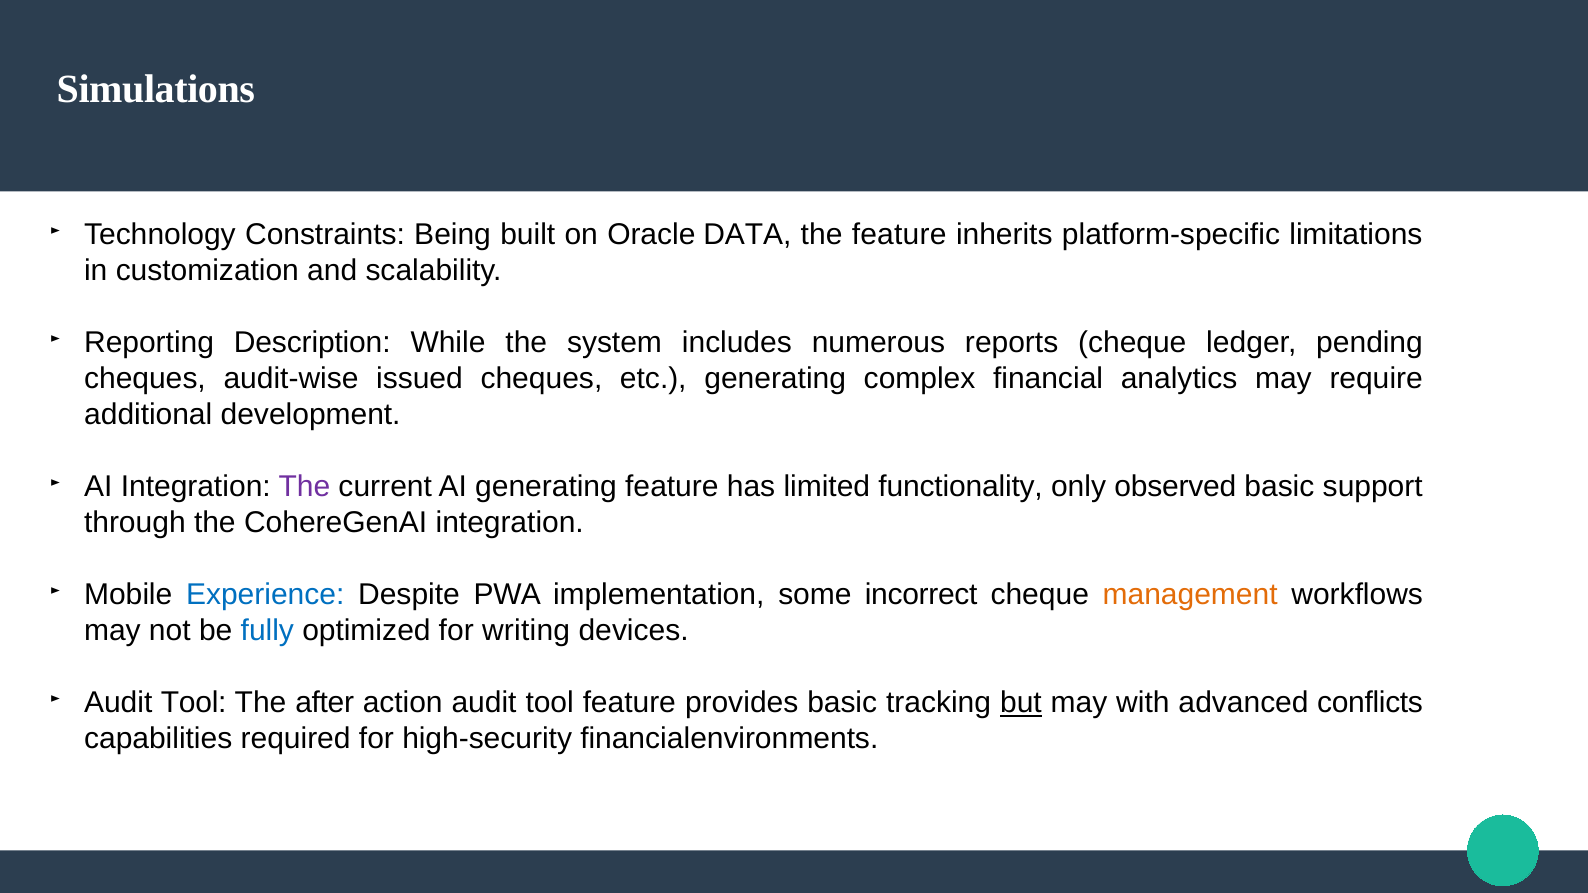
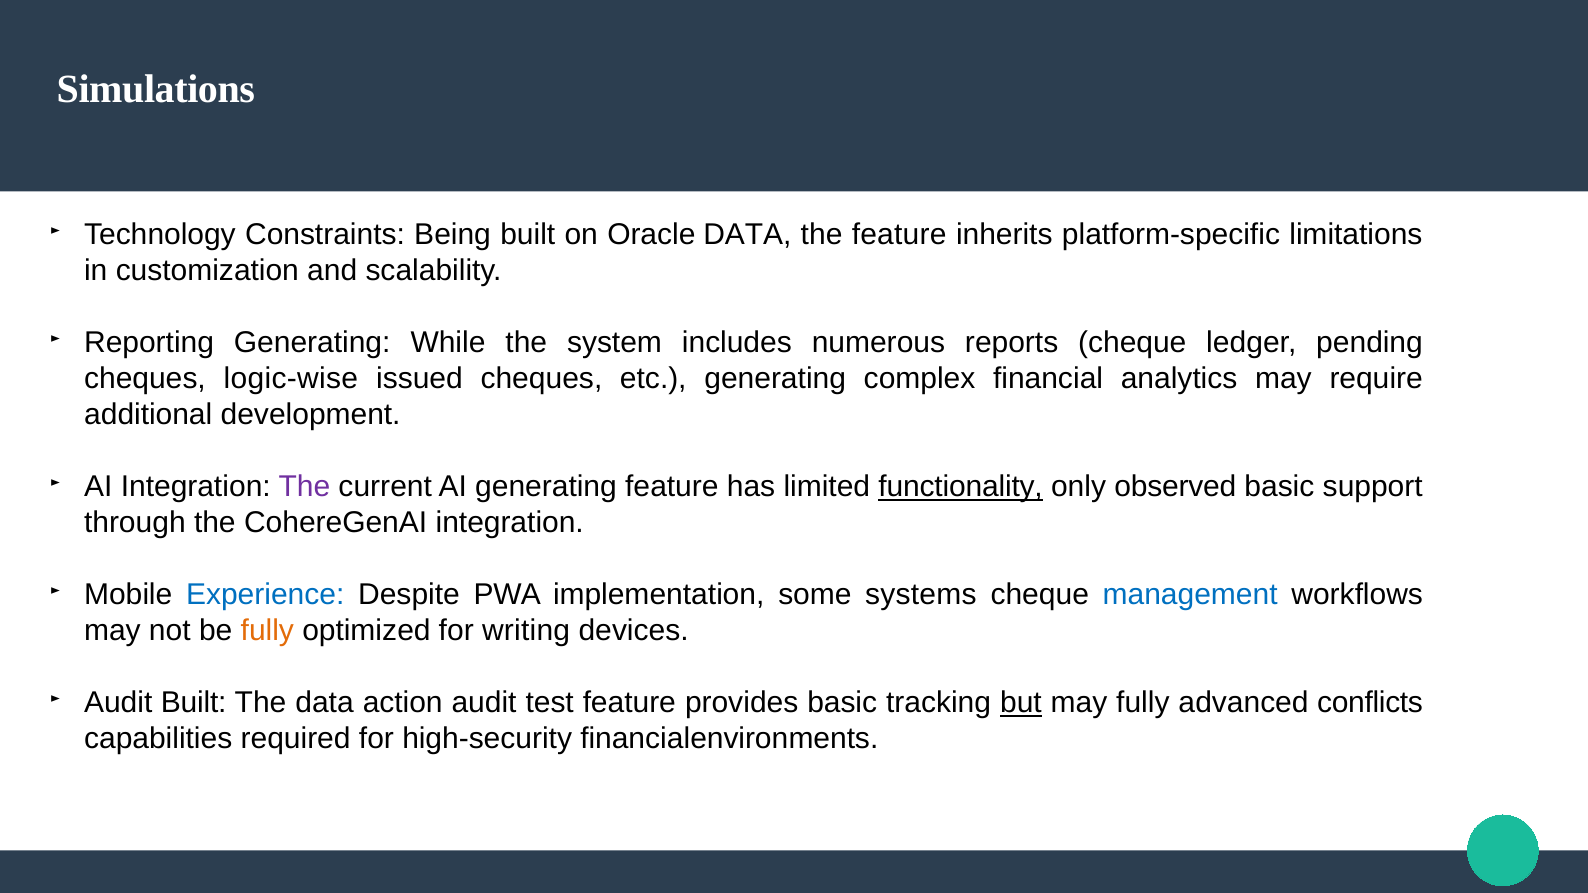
Reporting Description: Description -> Generating (312, 343)
audit-wise: audit-wise -> logic-wise (291, 379)
functionality underline: none -> present (961, 487)
incorrect: incorrect -> systems (921, 595)
management colour: orange -> blue (1190, 595)
fully colour: blue -> orange (267, 631)
Tool: Tool -> Built (194, 703)
The after: after -> data (325, 703)
action audit tool: tool -> test (550, 703)
may with: with -> fully (1143, 703)
